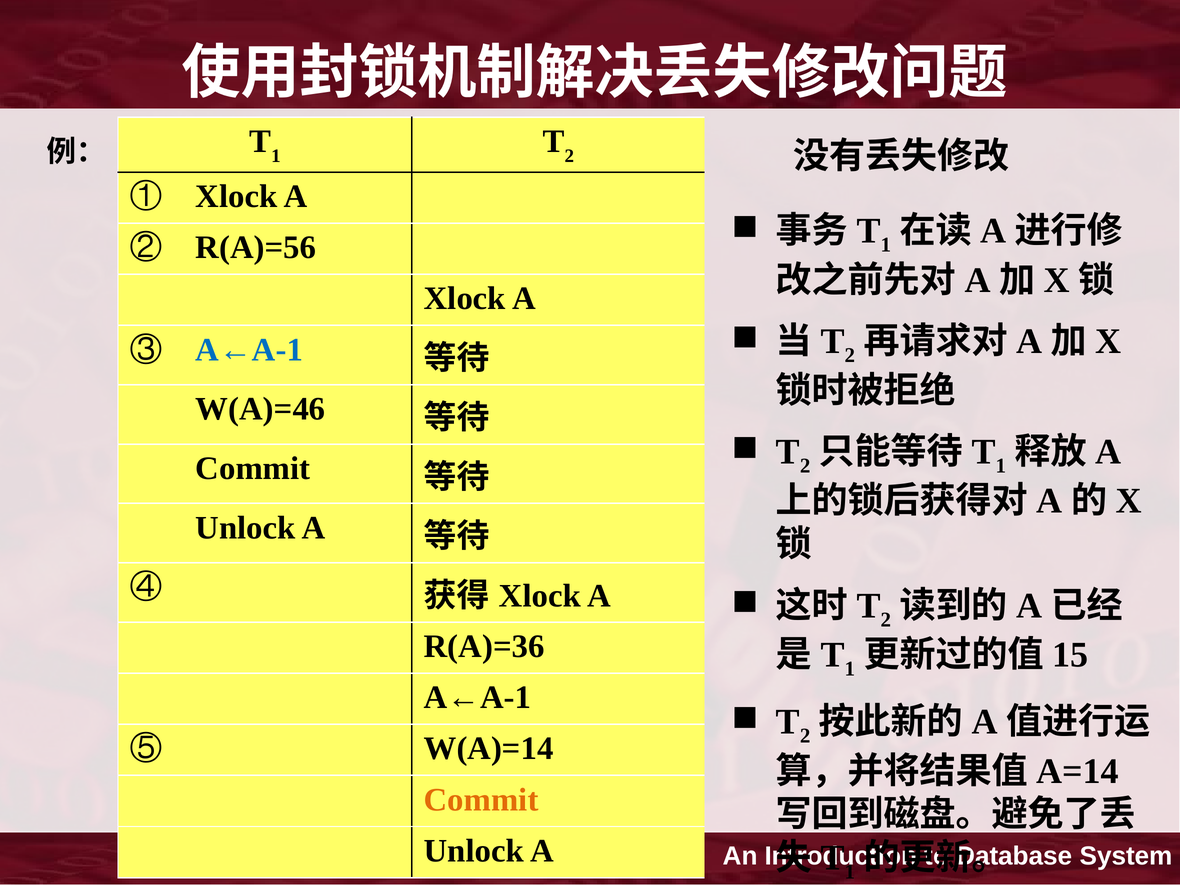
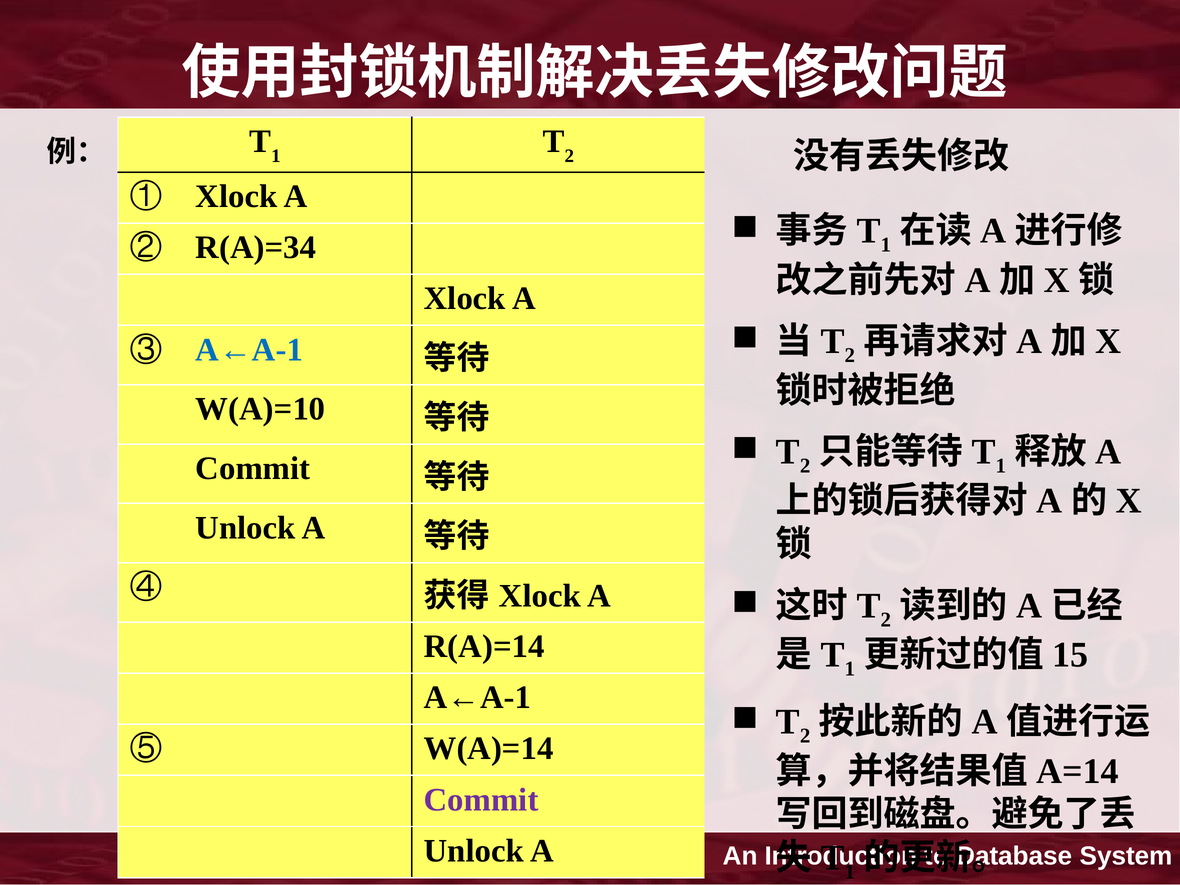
R(A)=56: R(A)=56 -> R(A)=34 (256, 248)
W(A)=46: W(A)=46 -> W(A)=10 (260, 409)
R(A)=36: R(A)=36 -> R(A)=14 (484, 646)
Commit colour: orange -> purple (481, 800)
